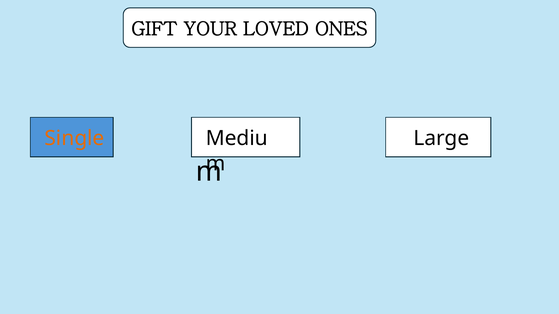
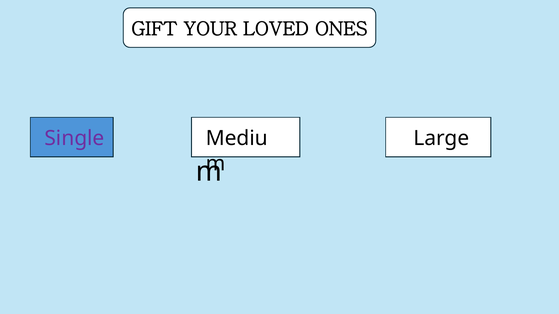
Single colour: orange -> purple (74, 139)
